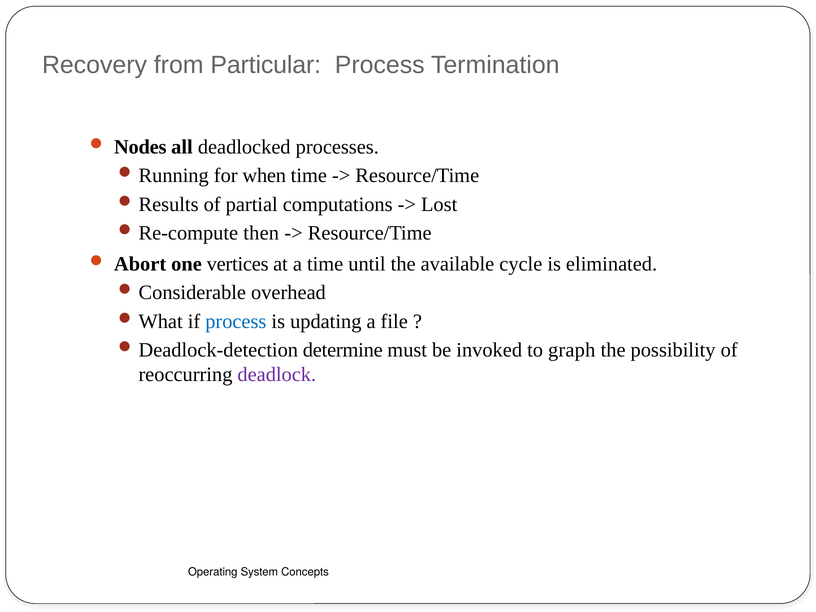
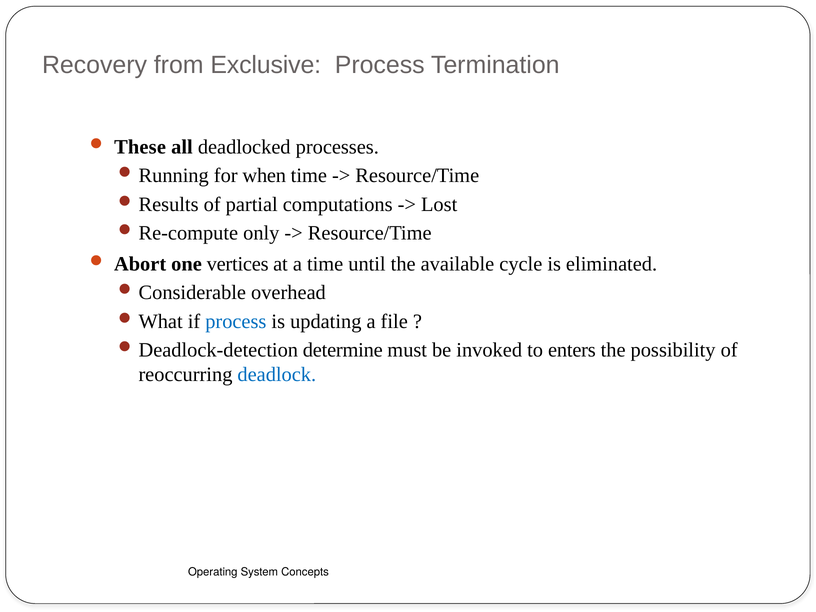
Particular: Particular -> Exclusive (266, 65)
Nodes: Nodes -> These (140, 147)
then: then -> only (261, 233)
graph: graph -> enters (572, 350)
deadlock colour: purple -> blue (277, 375)
